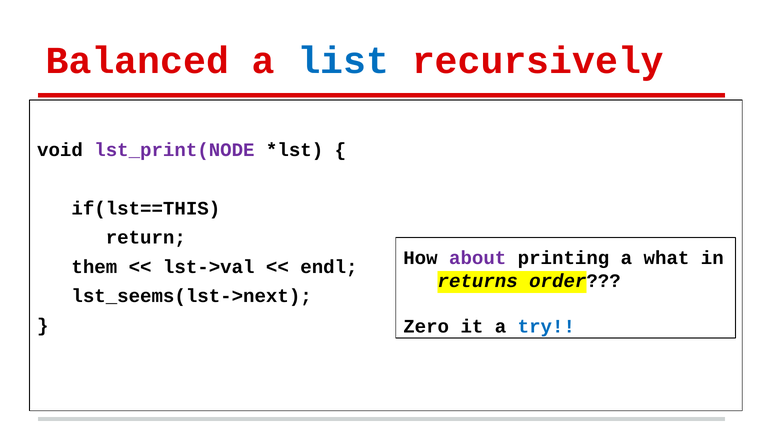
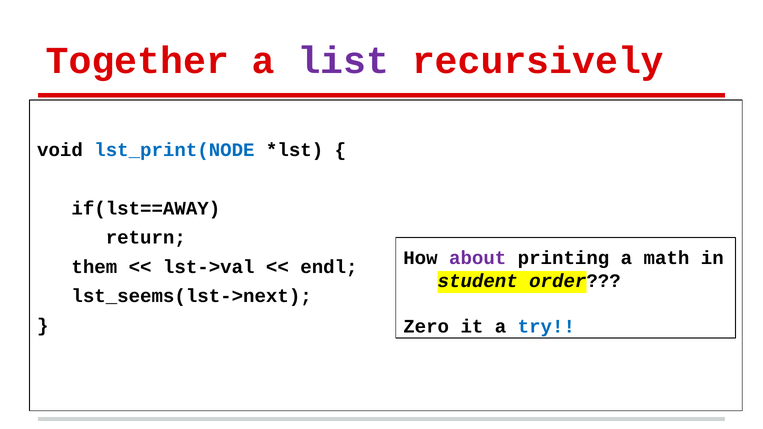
Balanced: Balanced -> Together (137, 61)
list colour: blue -> purple (343, 61)
lst_print(NODE colour: purple -> blue (174, 150)
if(lst==THIS: if(lst==THIS -> if(lst==AWAY (146, 208)
what: what -> math (667, 258)
returns: returns -> student (478, 281)
